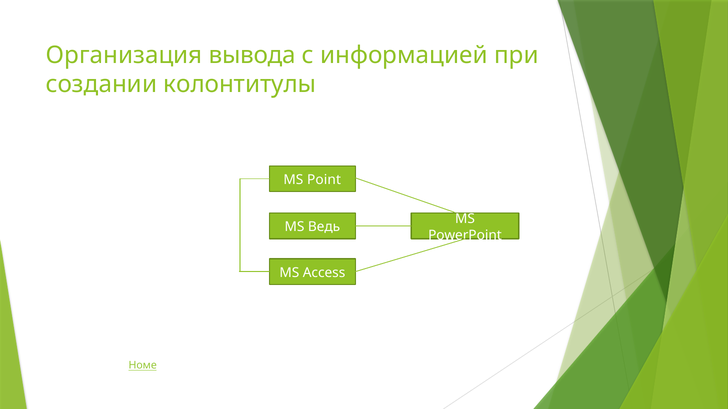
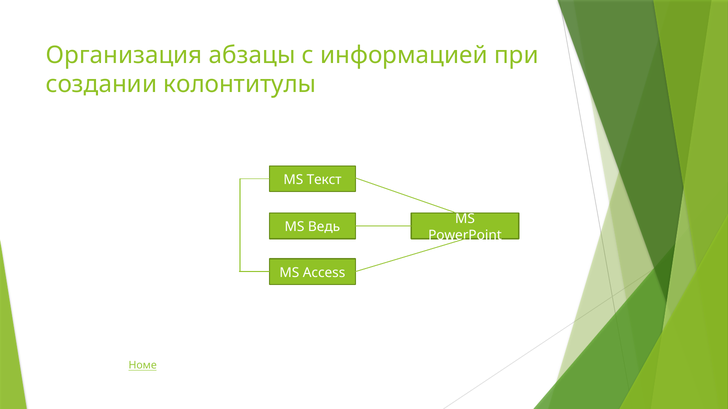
вывода: вывода -> абзацы (252, 55)
Point: Point -> Текст (324, 180)
